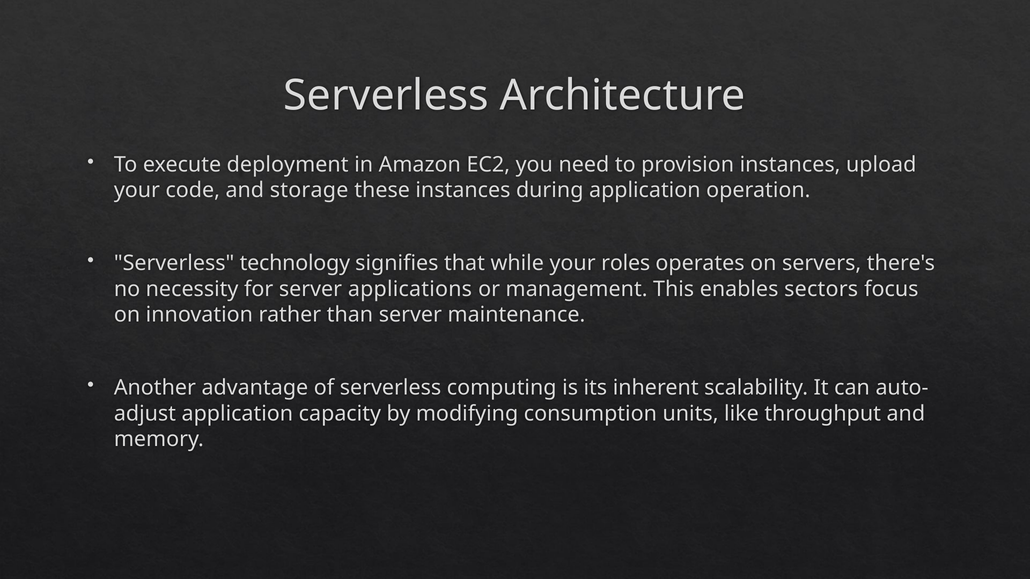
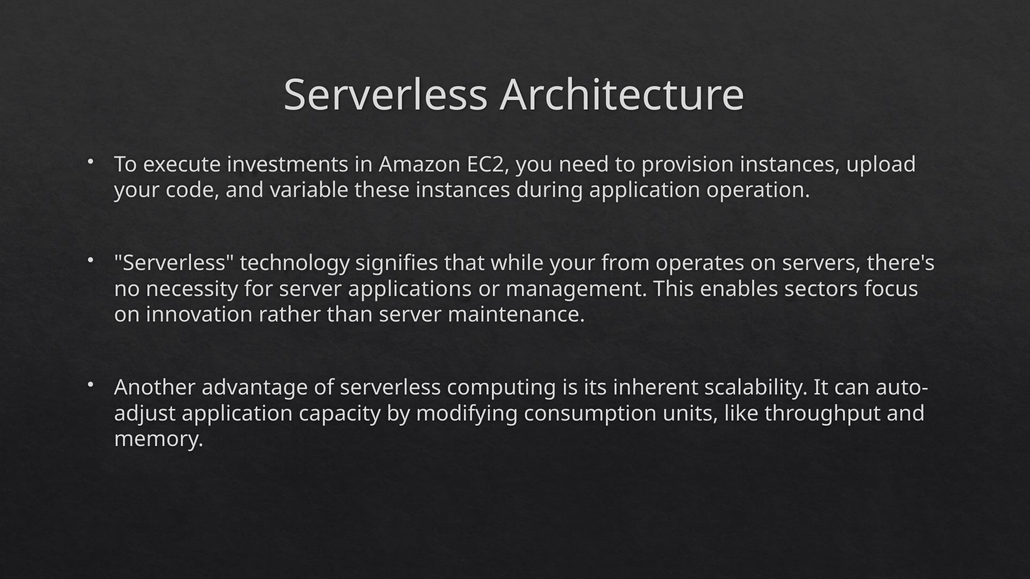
deployment: deployment -> investments (288, 165)
storage: storage -> variable (309, 190)
roles: roles -> from (626, 263)
